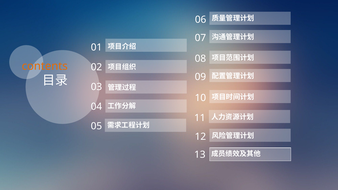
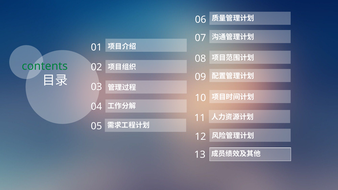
contents colour: orange -> green (45, 66)
